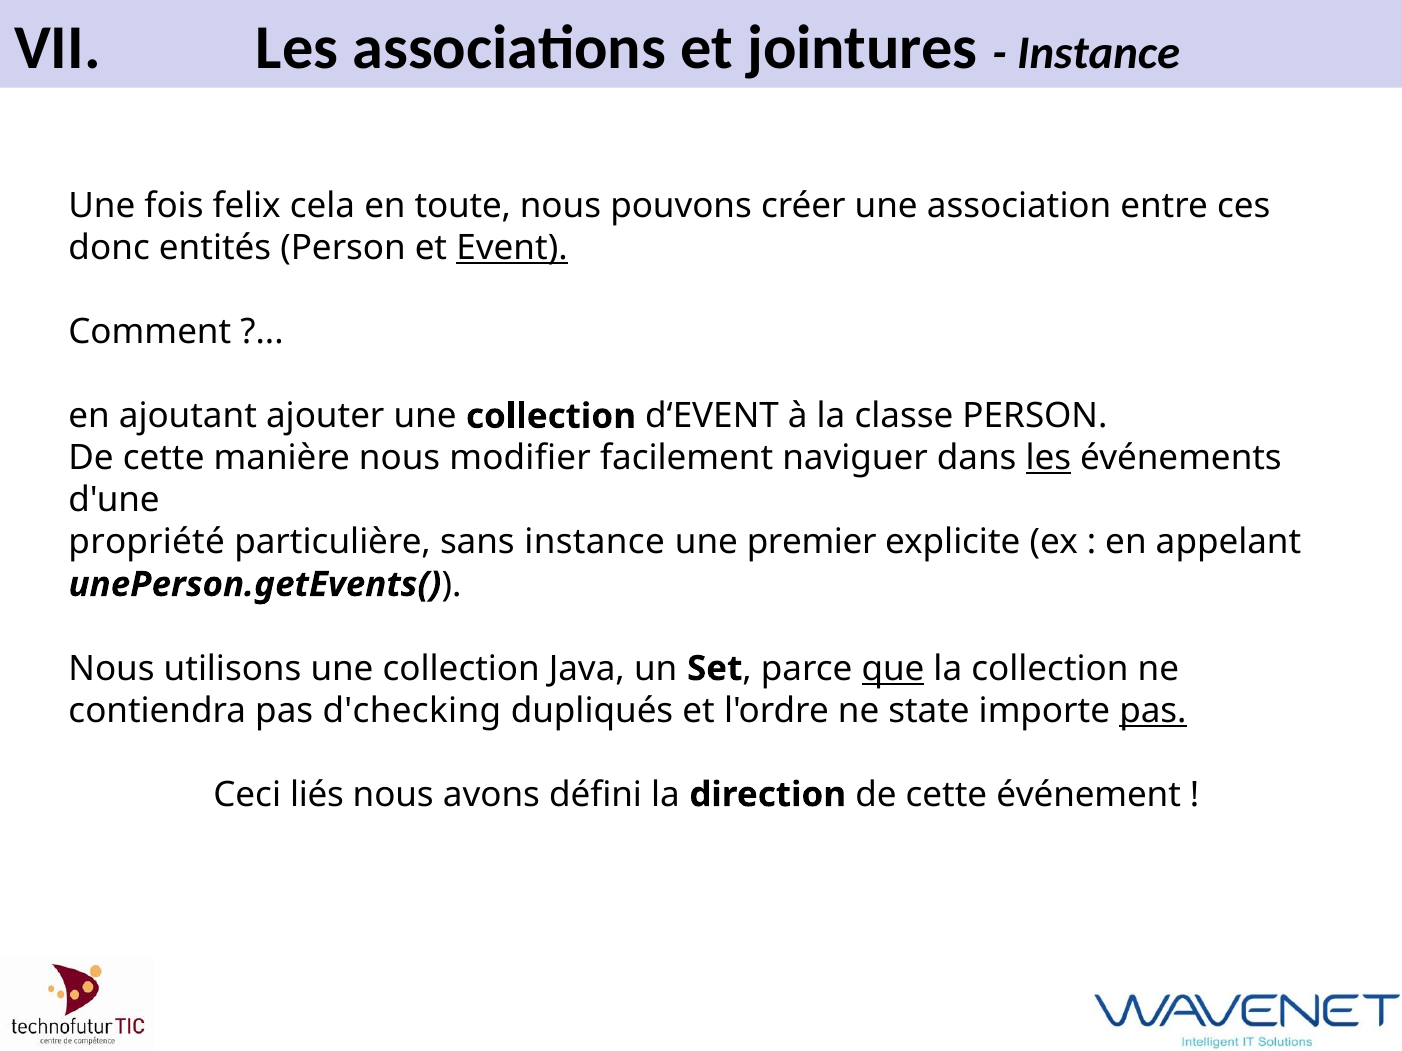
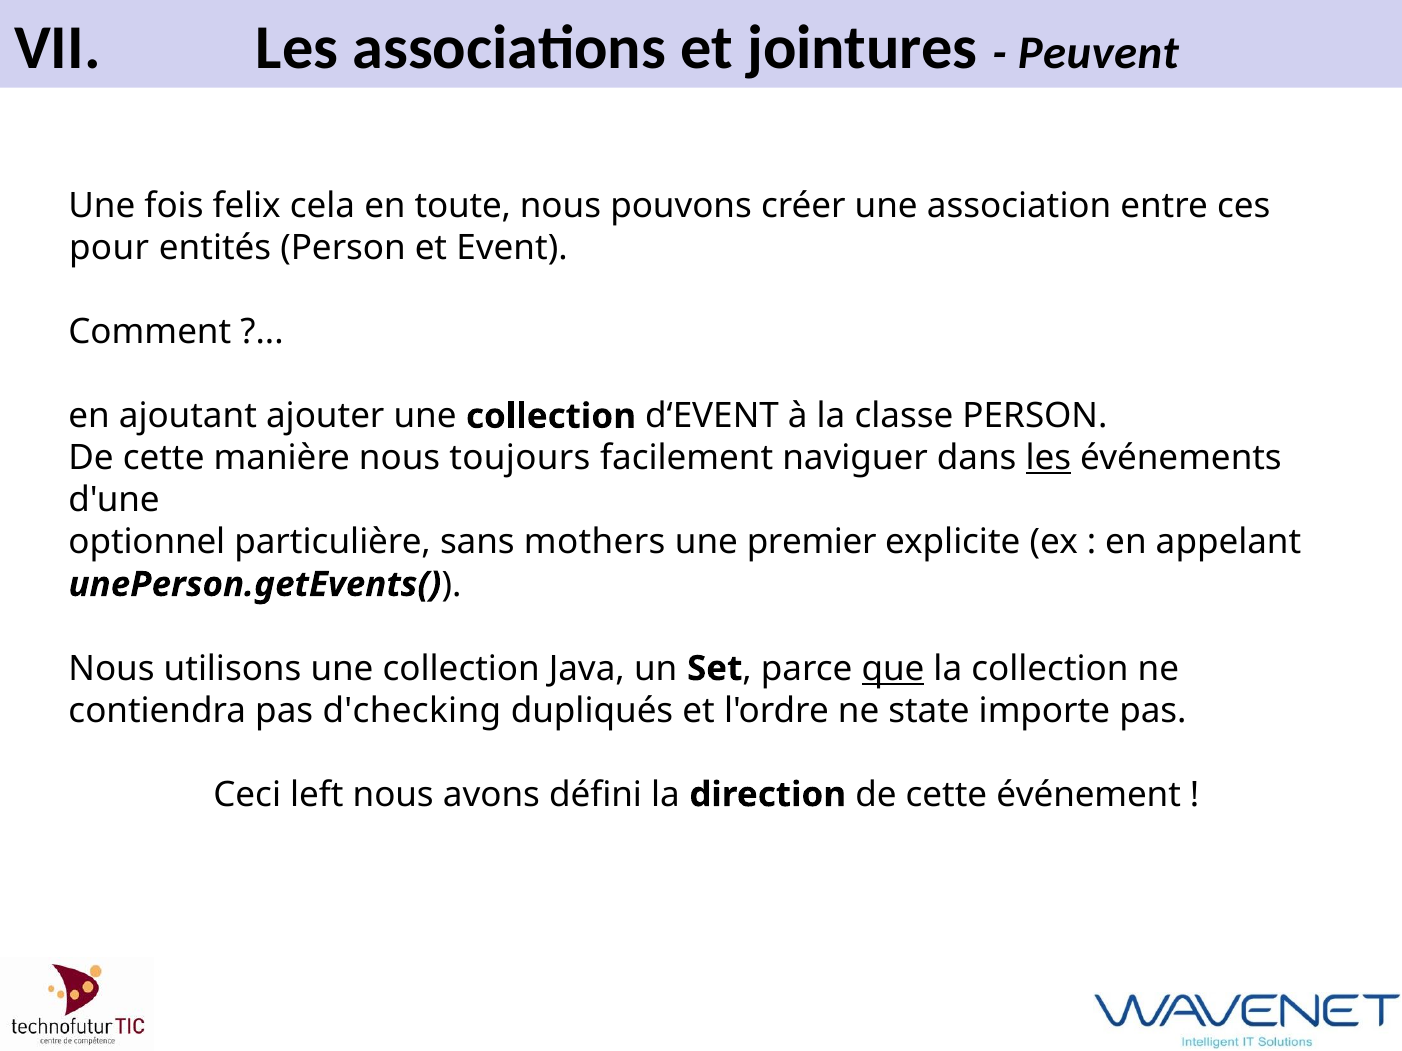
Instance: Instance -> Peuvent (1098, 53)
donc: donc -> pour (109, 248)
Event underline: present -> none (512, 248)
modifier: modifier -> toujours (520, 459)
propriété: propriété -> optionnel (147, 543)
sans instance: instance -> mothers (595, 543)
pas underline: present -> none (1153, 711)
liés: liés -> left (317, 795)
